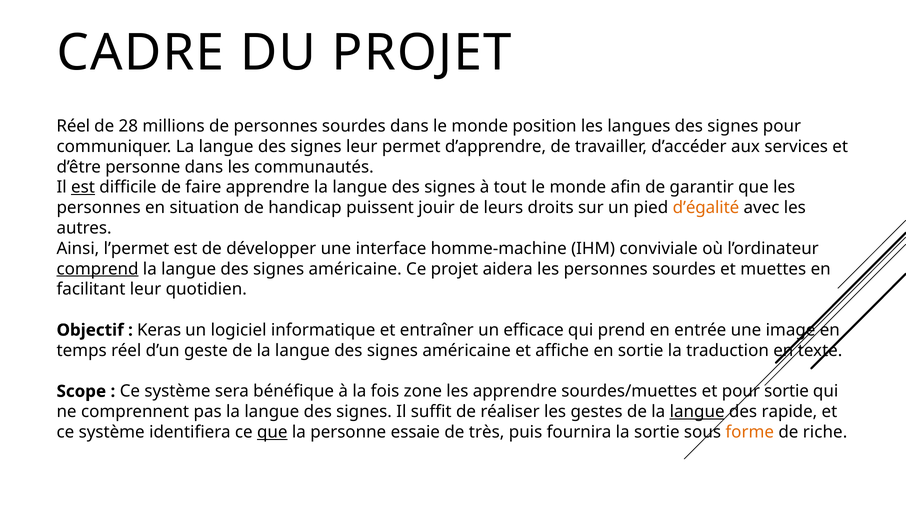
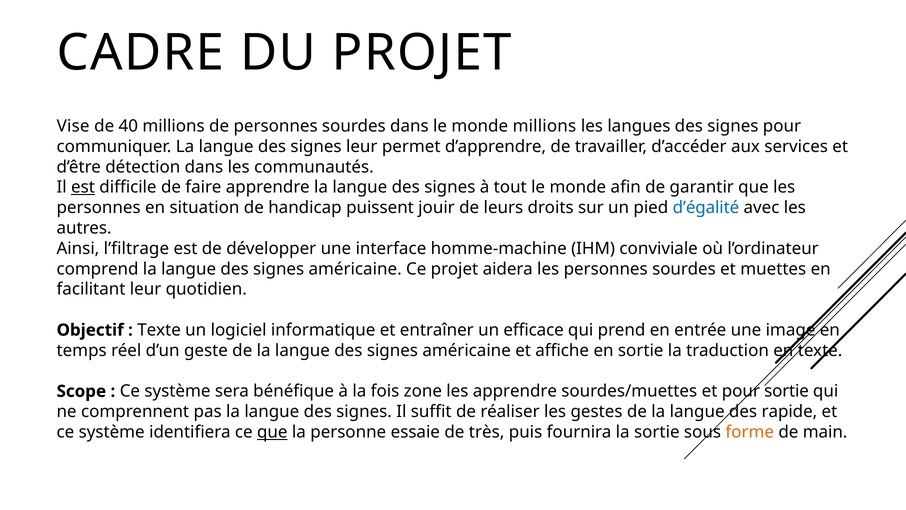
Réel: Réel -> Vise (73, 126)
28: 28 -> 40 (128, 126)
monde position: position -> millions (544, 126)
d’être personne: personne -> détection (143, 167)
d’égalité colour: orange -> blue (706, 208)
l’permet: l’permet -> l’filtrage (136, 248)
comprend underline: present -> none (98, 269)
Keras: Keras -> Texte (159, 330)
langue underline: present -> none (697, 411)
riche: riche -> main (825, 432)
